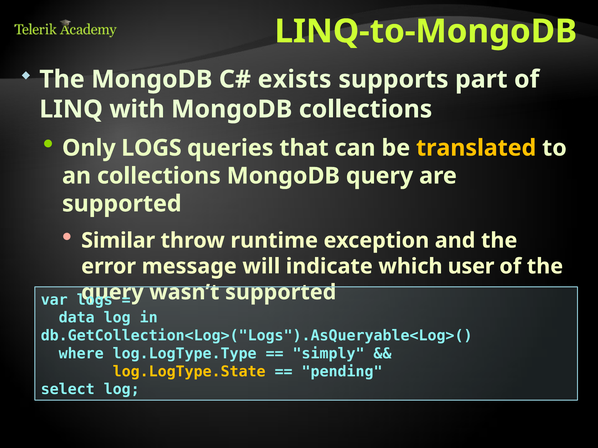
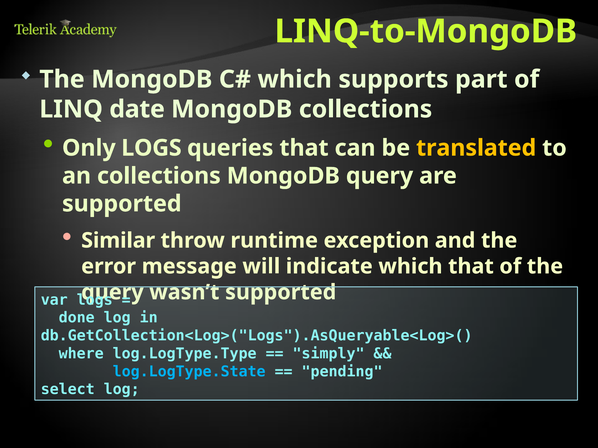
exists: exists -> which (295, 79)
with: with -> date (137, 109)
which user: user -> that (471, 267)
data: data -> done (77, 318)
log.LogType.State colour: yellow -> light blue (189, 372)
